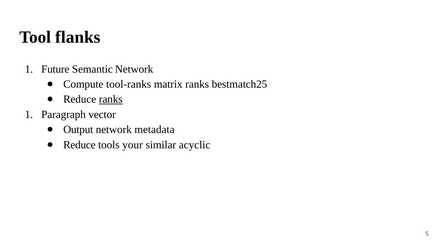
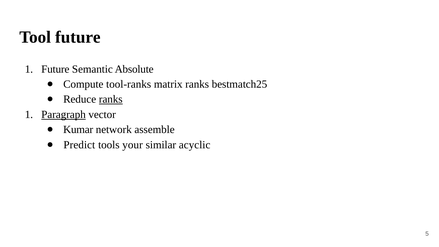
Tool flanks: flanks -> future (78, 37)
Semantic Network: Network -> Absolute (134, 69)
Paragraph underline: none -> present (64, 114)
Output: Output -> Kumar (78, 130)
metadata: metadata -> assemble (155, 130)
Reduce: Reduce -> Predict (79, 145)
